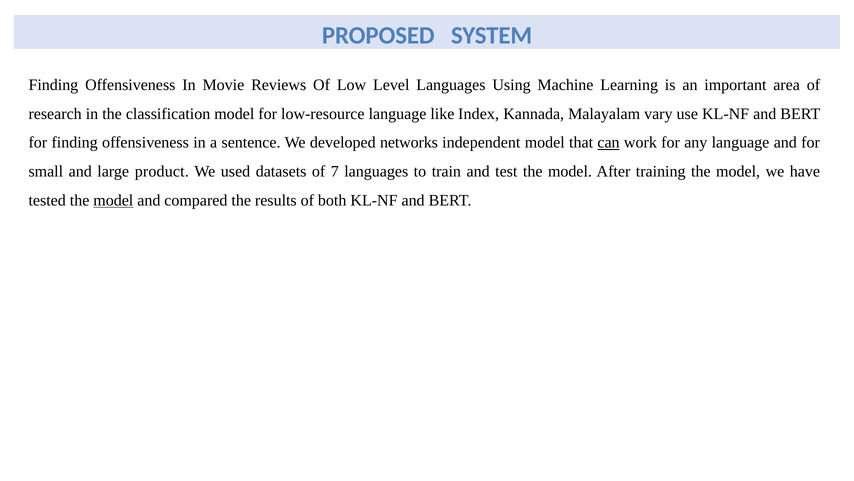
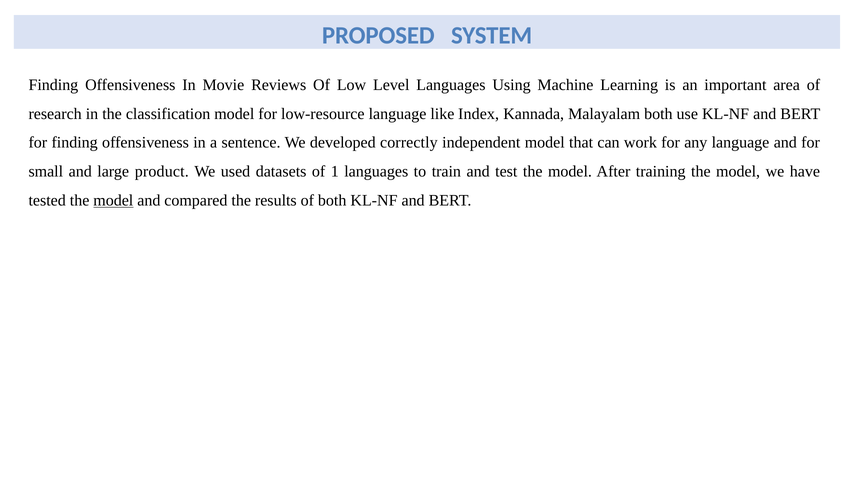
Malayalam vary: vary -> both (658, 114)
networks: networks -> correctly (409, 142)
can underline: present -> none (609, 142)
7: 7 -> 1 (335, 171)
